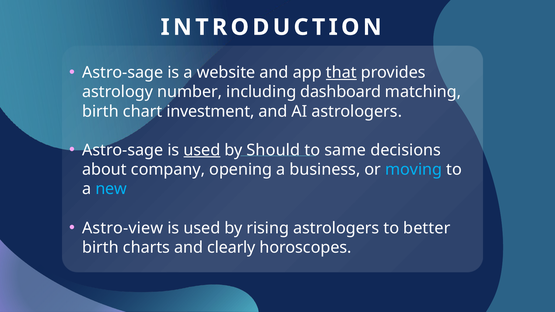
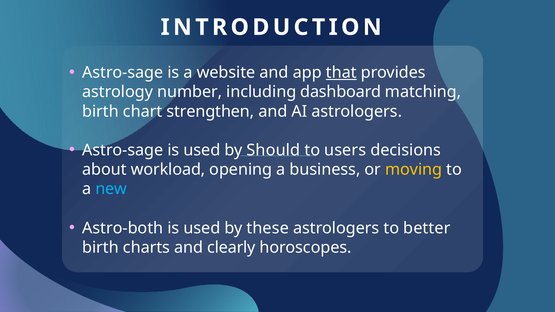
investment: investment -> strengthen (210, 111)
used underline: present -> none (202, 150)
same: same -> users (345, 150)
company: company -> workload (168, 170)
moving colour: light blue -> yellow (414, 170)
Astro-view: Astro-view -> Astro-both (123, 228)
rising: rising -> these (268, 228)
